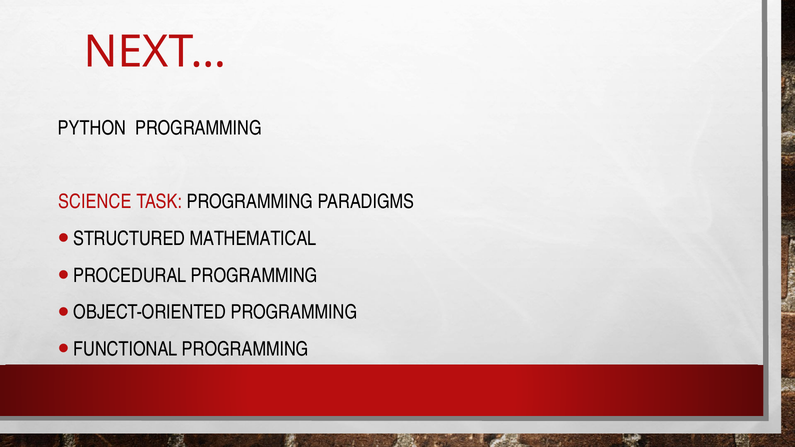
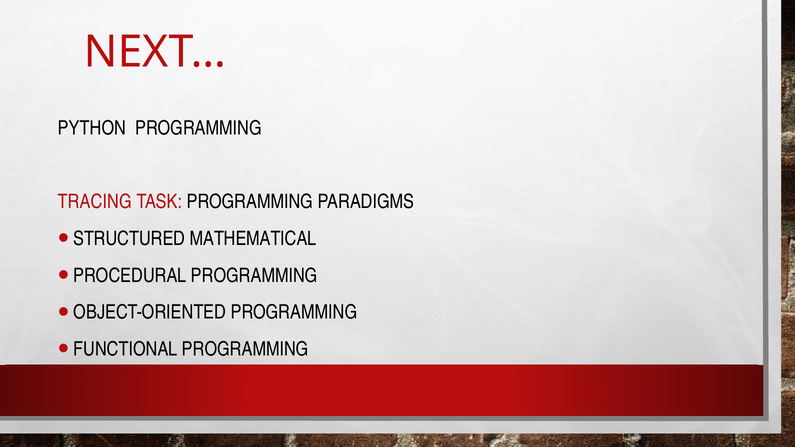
SCIENCE: SCIENCE -> TRACING (95, 202)
